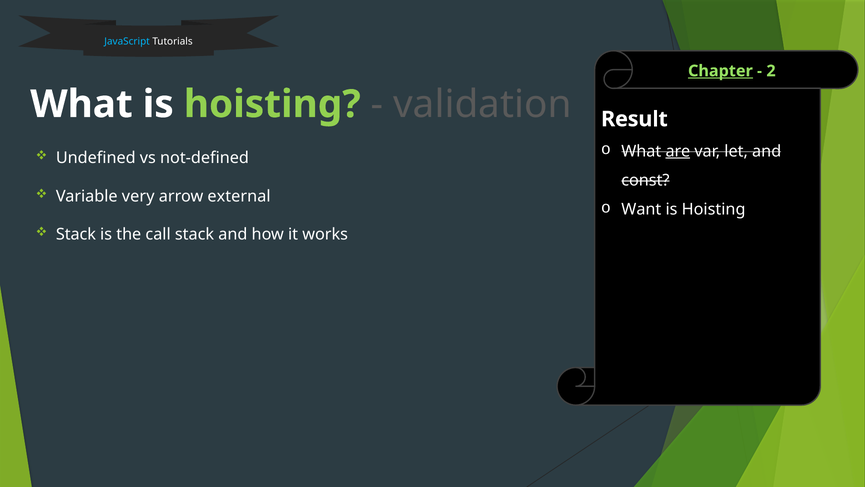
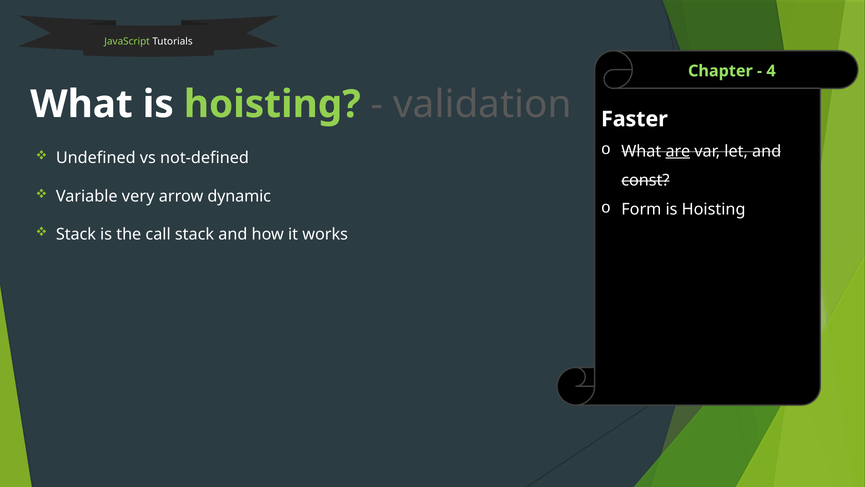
JavaScript colour: light blue -> light green (127, 41)
Chapter underline: present -> none (720, 71)
2: 2 -> 4 (771, 71)
Result: Result -> Faster (634, 119)
external: external -> dynamic (239, 196)
Want: Want -> Form (641, 209)
